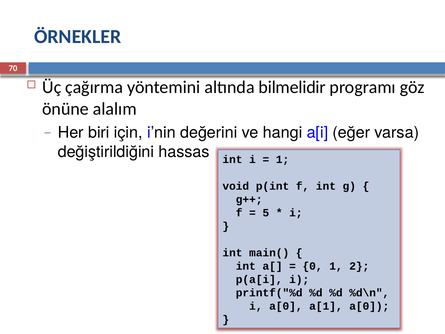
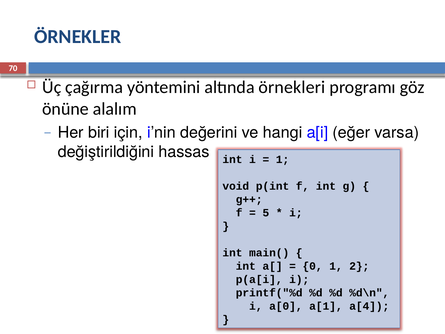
bilmelidir: bilmelidir -> örnekleri (292, 87)
a[1 a[0: a[0 -> a[4 (369, 306)
